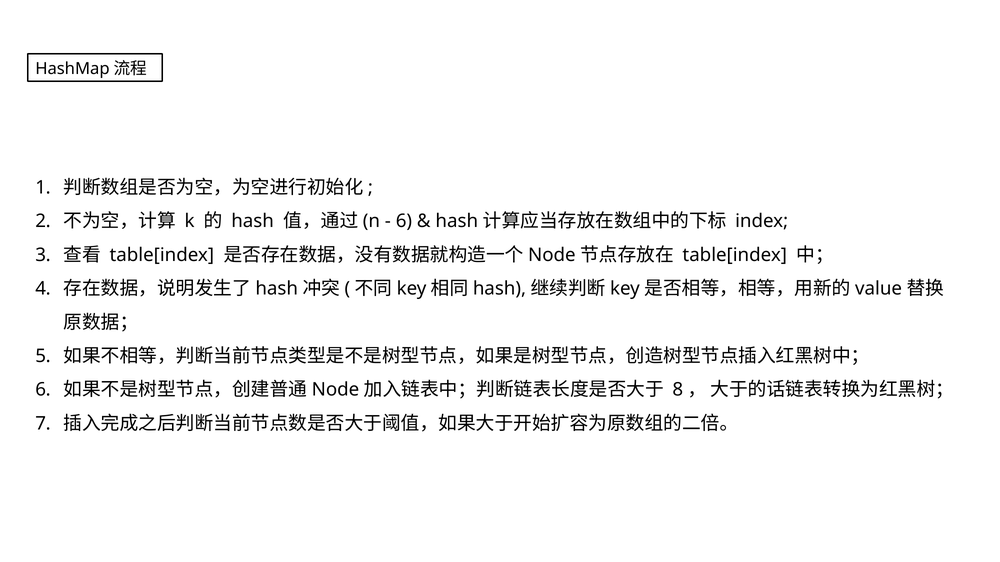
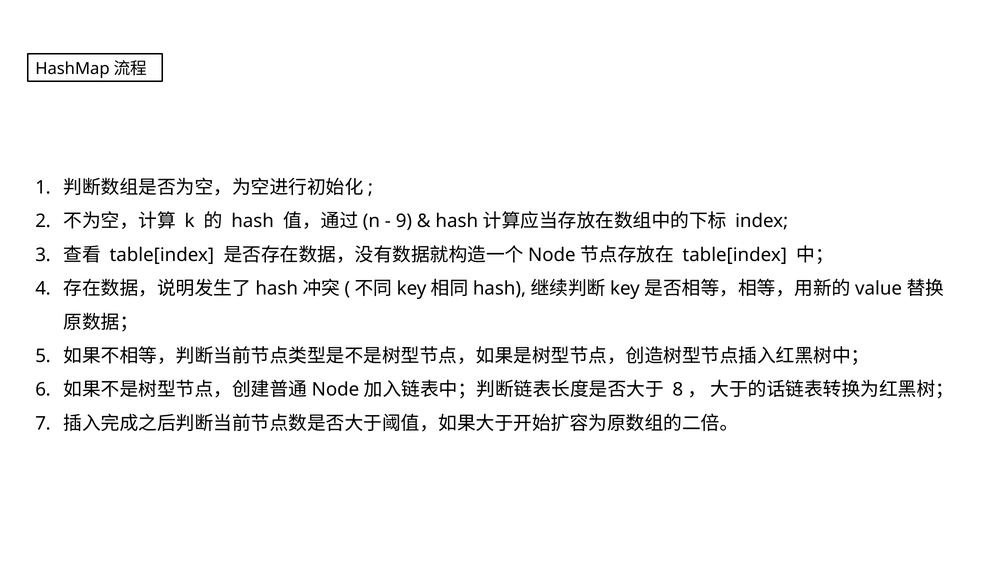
6: 6 -> 9 (404, 221)
